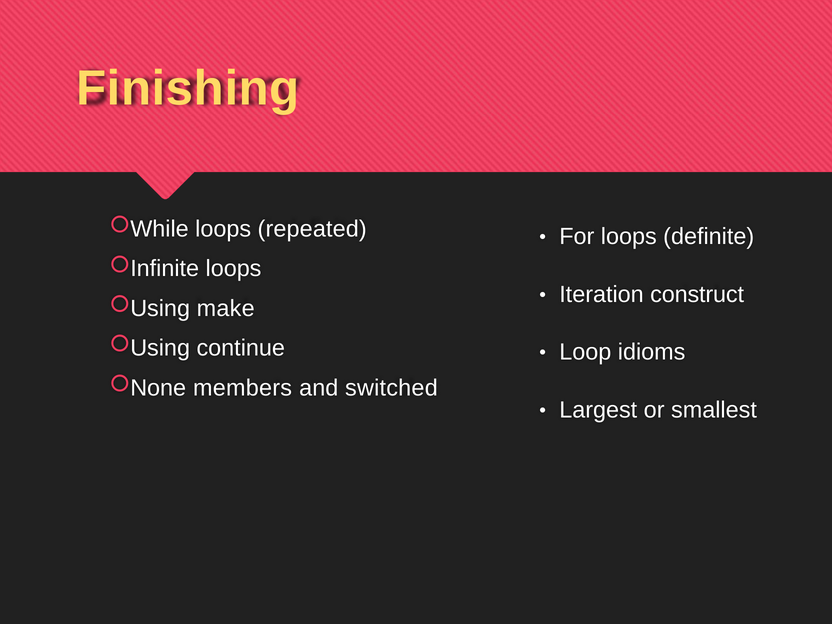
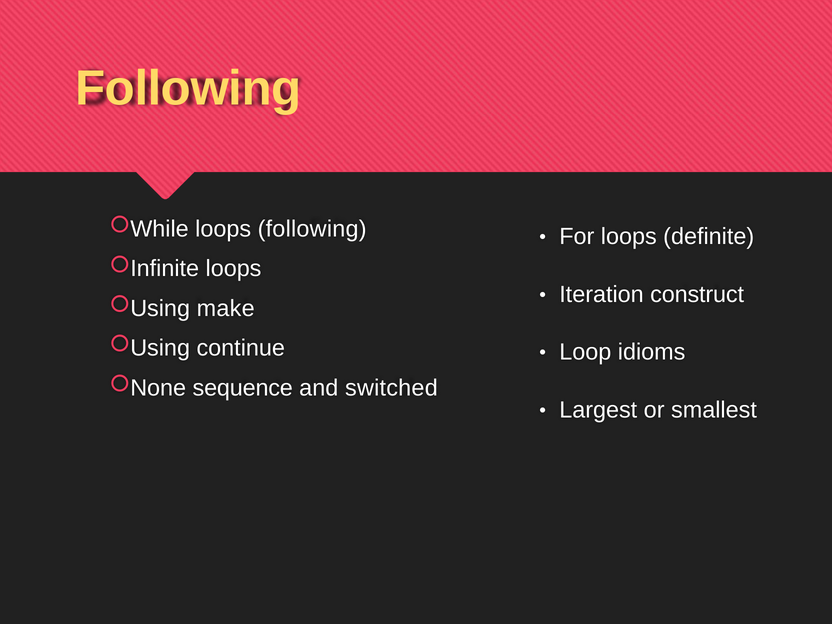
Finishing: Finishing -> Following (188, 88)
loops repeated: repeated -> following (312, 229)
members: members -> sequence (243, 388)
